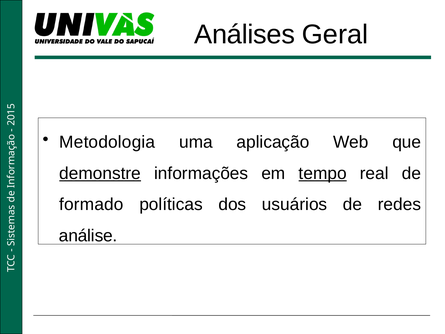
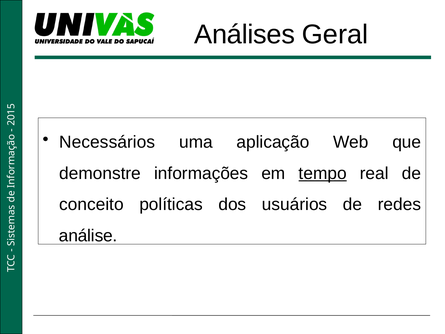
Metodologia: Metodologia -> Necessários (107, 142)
demonstre underline: present -> none (100, 173)
formado: formado -> conceito (91, 204)
